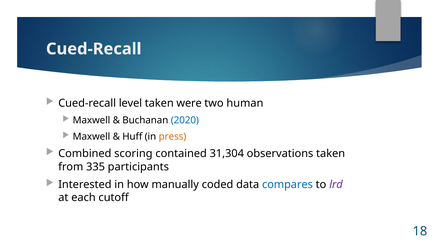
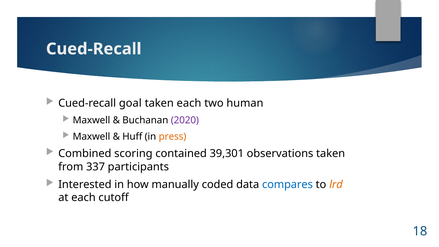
level: level -> goal (130, 103)
taken were: were -> each (189, 103)
2020 colour: blue -> purple (185, 120)
31,304: 31,304 -> 39,301 (227, 154)
335: 335 -> 337 (96, 167)
lrd colour: purple -> orange (336, 184)
